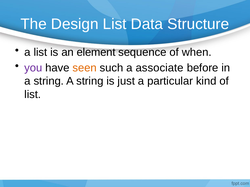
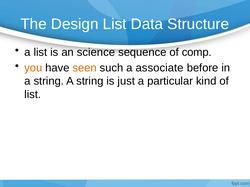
element: element -> science (96, 52)
when: when -> comp (197, 52)
you colour: purple -> orange (33, 68)
